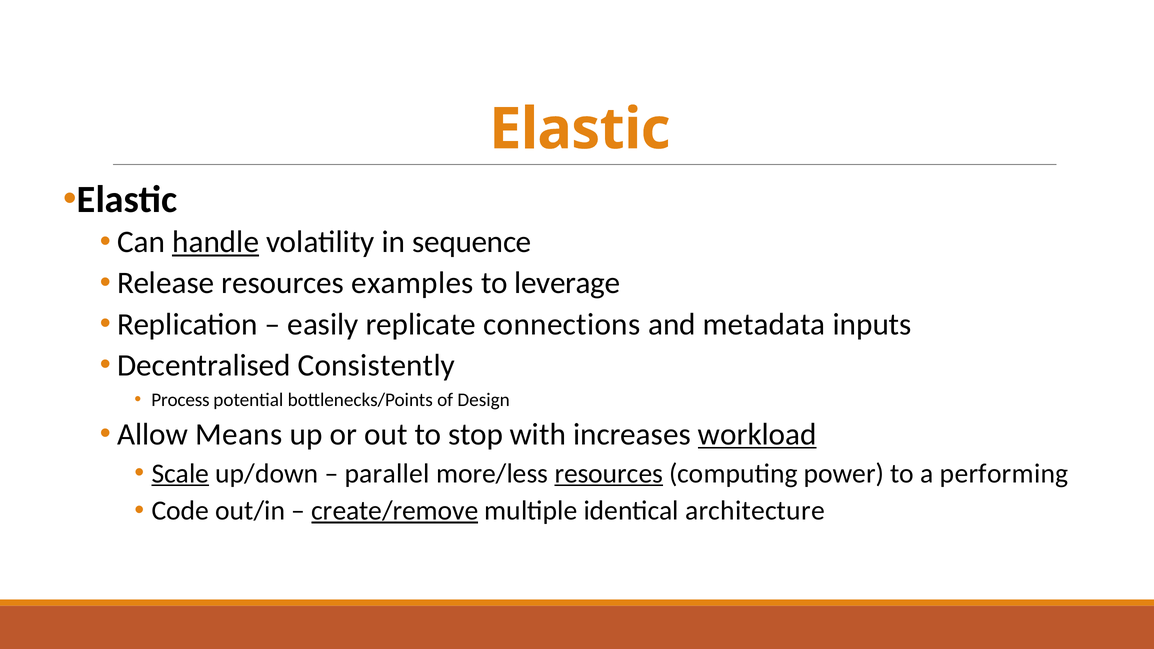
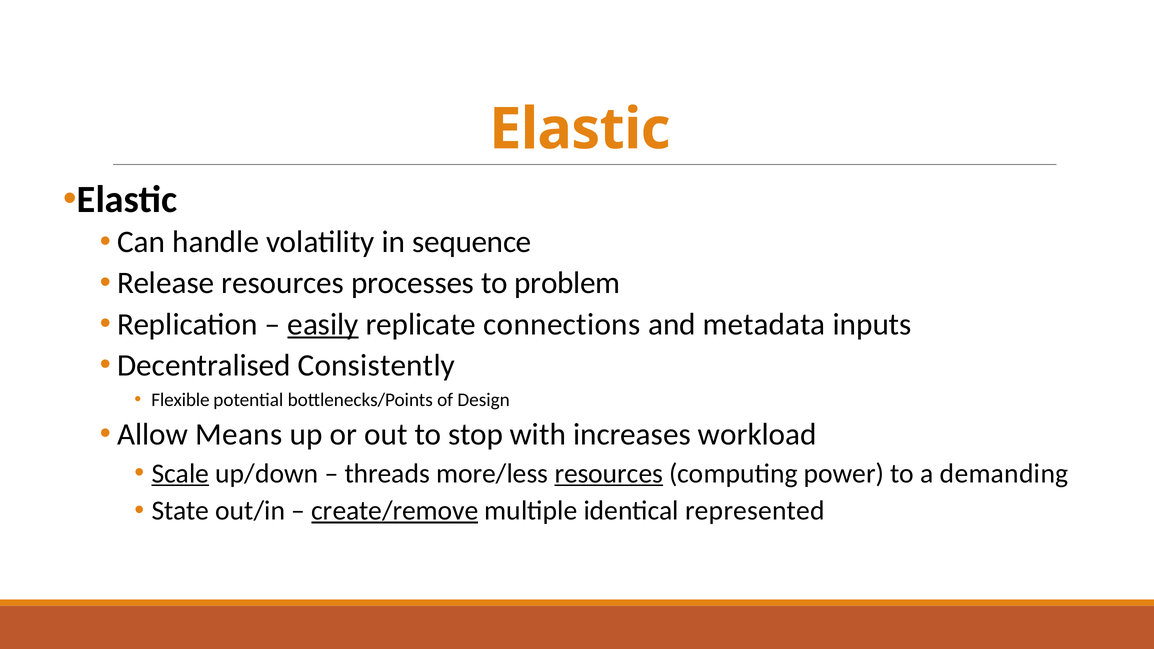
handle underline: present -> none (216, 242)
examples: examples -> processes (413, 283)
leverage: leverage -> problem (567, 283)
easily underline: none -> present (323, 324)
Process: Process -> Flexible (180, 400)
workload underline: present -> none (757, 434)
parallel: parallel -> threads (387, 474)
performing: performing -> demanding (1004, 474)
Code: Code -> State (180, 511)
architecture: architecture -> represented (755, 511)
